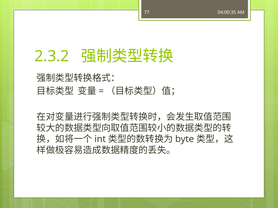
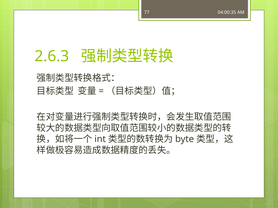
2.3.2: 2.3.2 -> 2.6.3 (52, 56)
